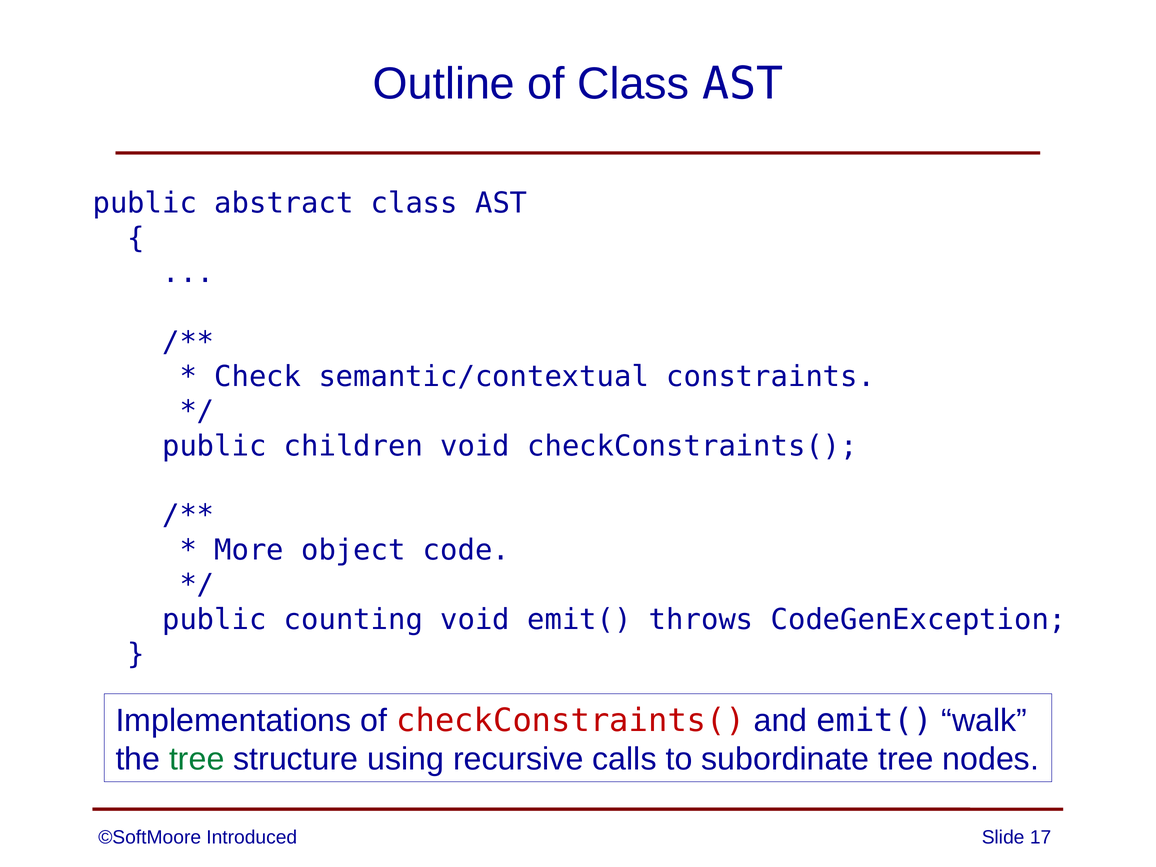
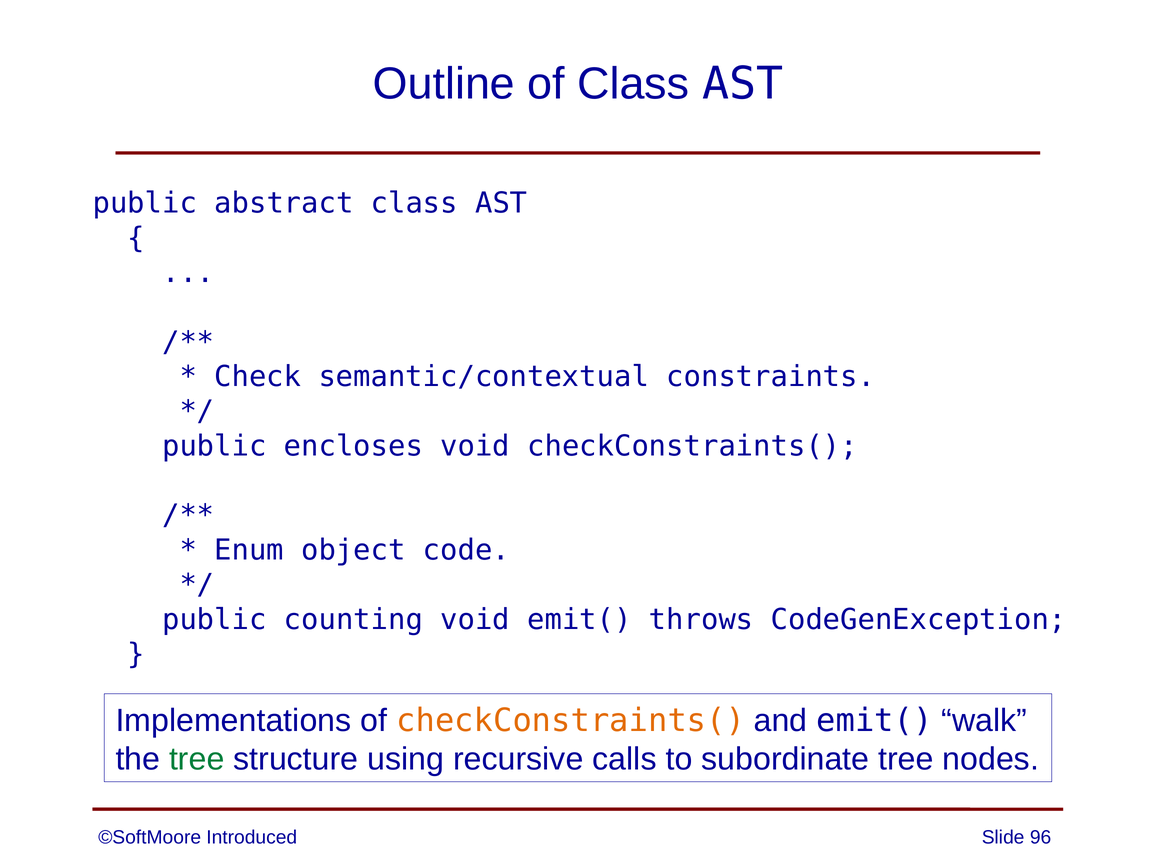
children: children -> encloses (353, 446)
More: More -> Enum (249, 550)
checkConstraints( colour: red -> orange (571, 721)
17: 17 -> 96 (1041, 838)
